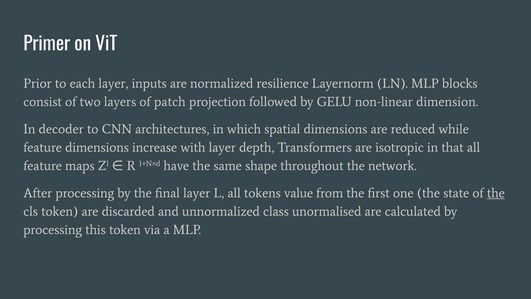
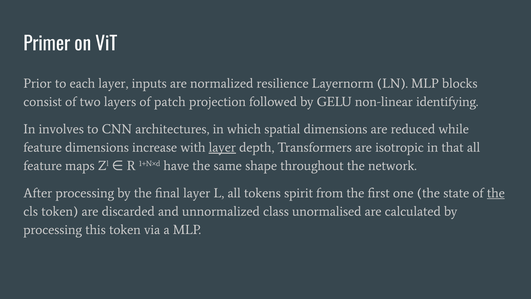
dimension: dimension -> identifying (447, 102)
decoder: decoder -> involves (61, 129)
layer underline: none -> present (222, 147)
value: value -> spirit (299, 193)
